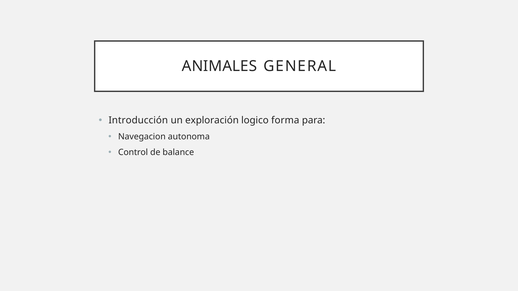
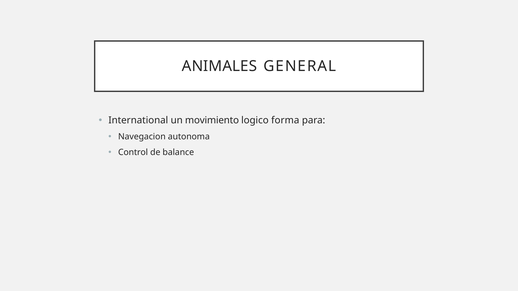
Introducción: Introducción -> International (138, 121)
exploración: exploración -> movimiento (212, 121)
